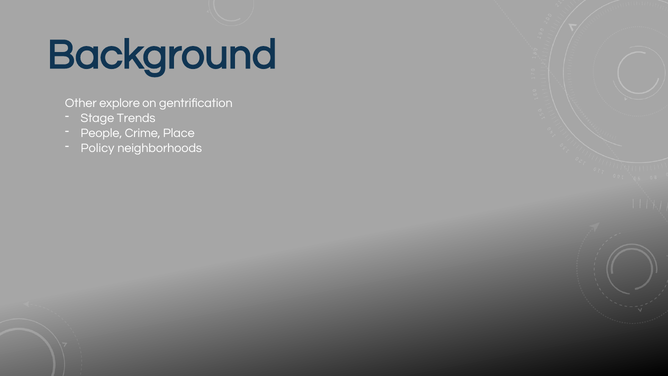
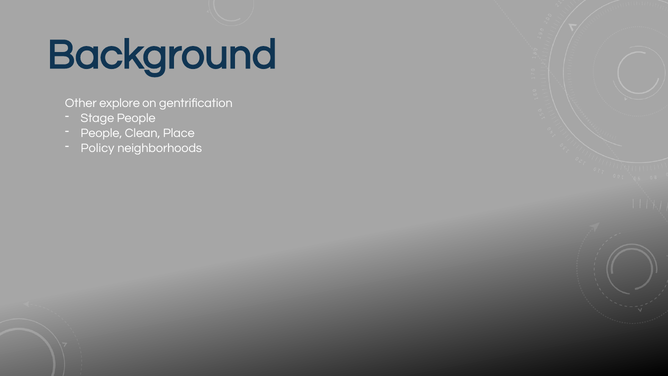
Stage Trends: Trends -> People (136, 118)
Crime: Crime -> Clean (143, 133)
